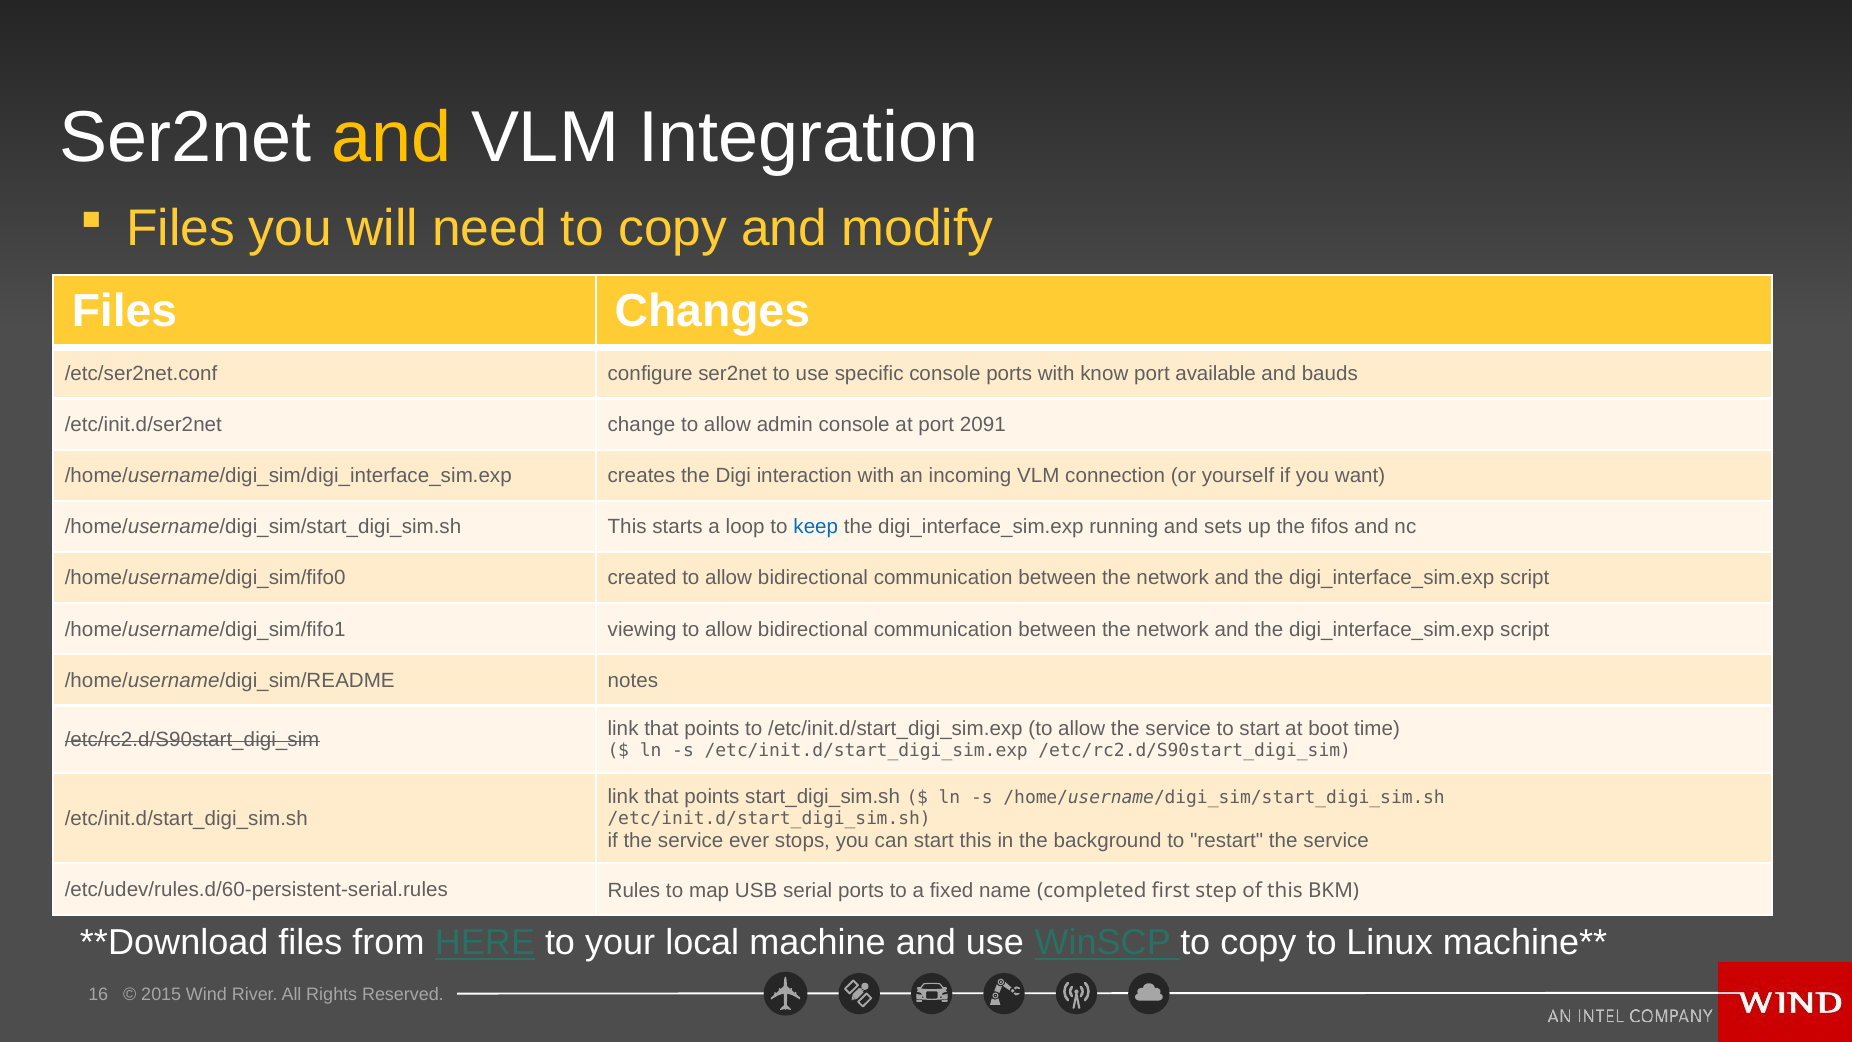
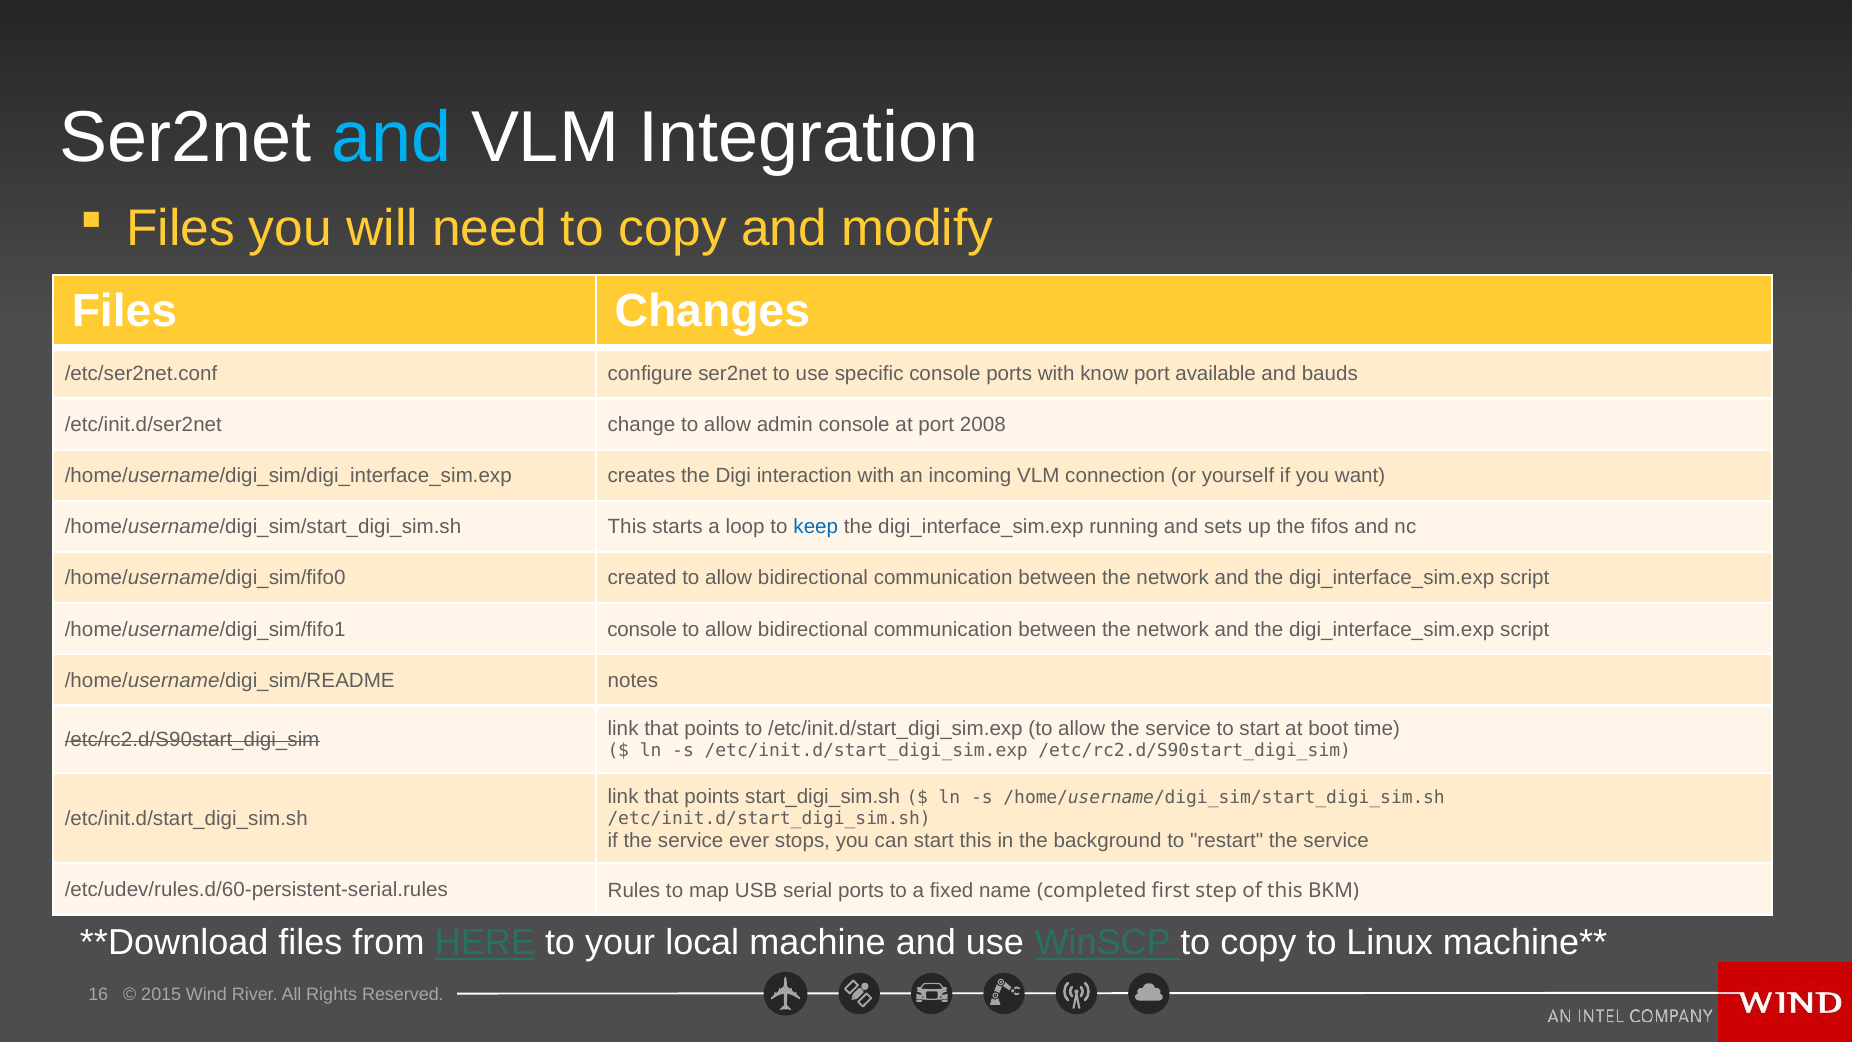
and colour: yellow -> light blue (391, 138)
2091: 2091 -> 2008 (983, 424)
viewing: viewing -> console (642, 629)
